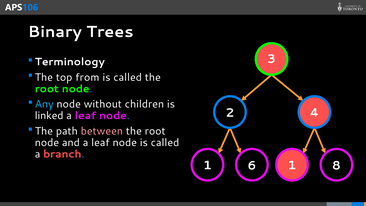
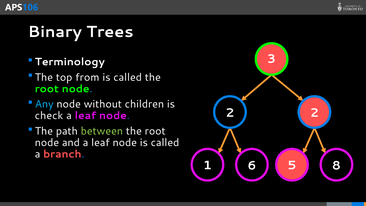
2 4: 4 -> 2 (314, 113)
linked: linked -> check (49, 116)
between colour: pink -> light green (102, 131)
6 1: 1 -> 5 (292, 165)
